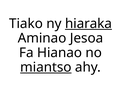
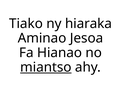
hiaraka underline: present -> none (88, 24)
